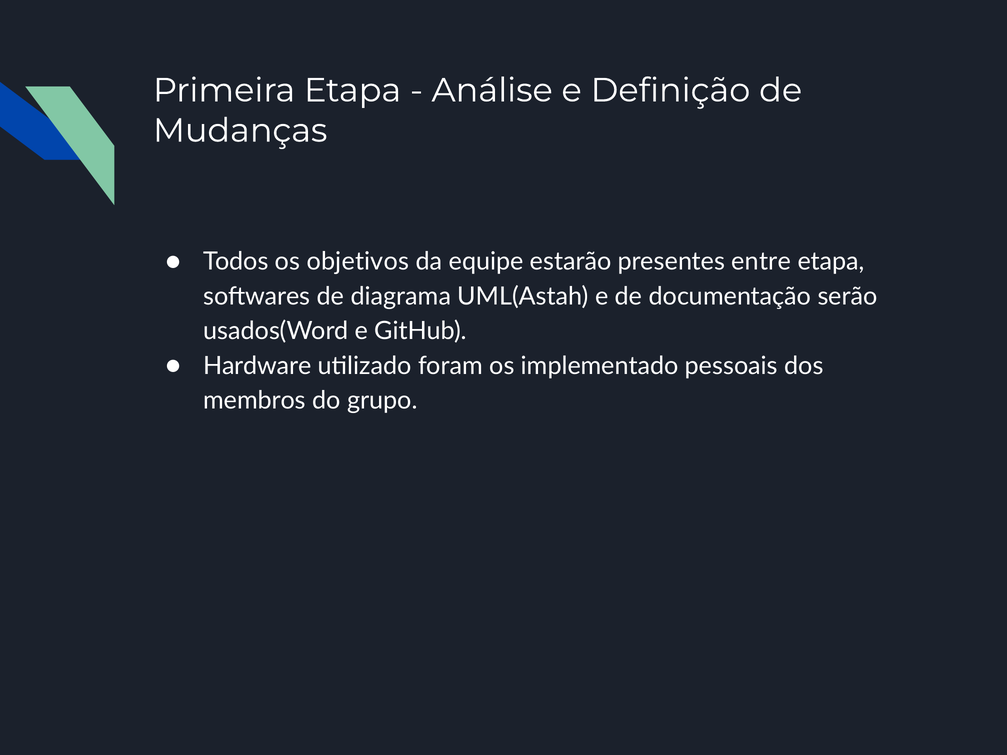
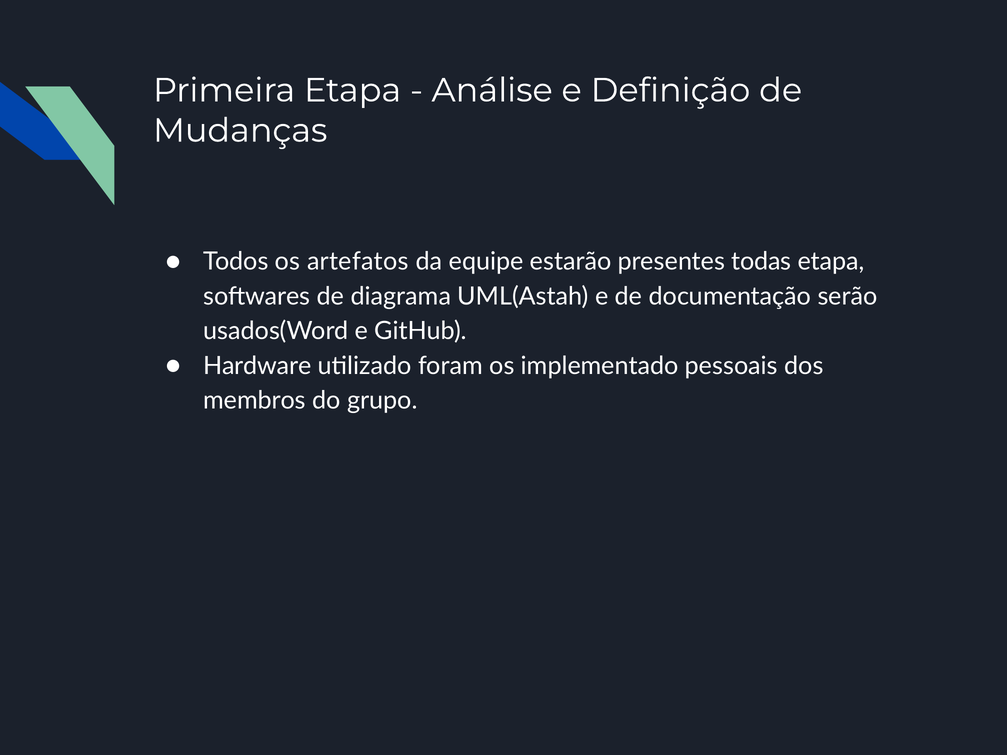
objetivos: objetivos -> artefatos (358, 262)
entre: entre -> todas (761, 262)
